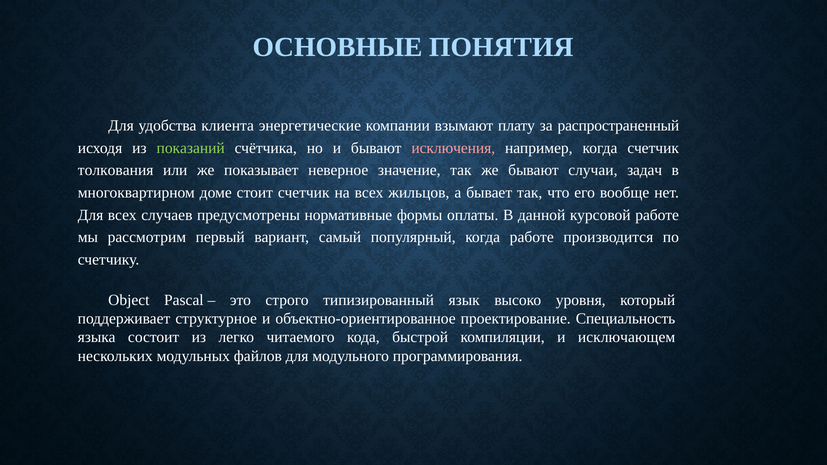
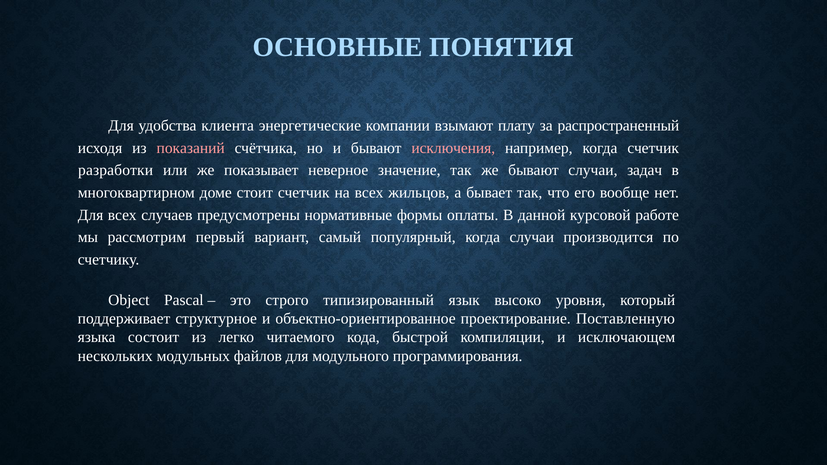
показаний colour: light green -> pink (191, 148)
толкования: толкования -> разработки (116, 170)
когда работе: работе -> случаи (532, 237)
Специальность: Специальность -> Поставленную (625, 319)
